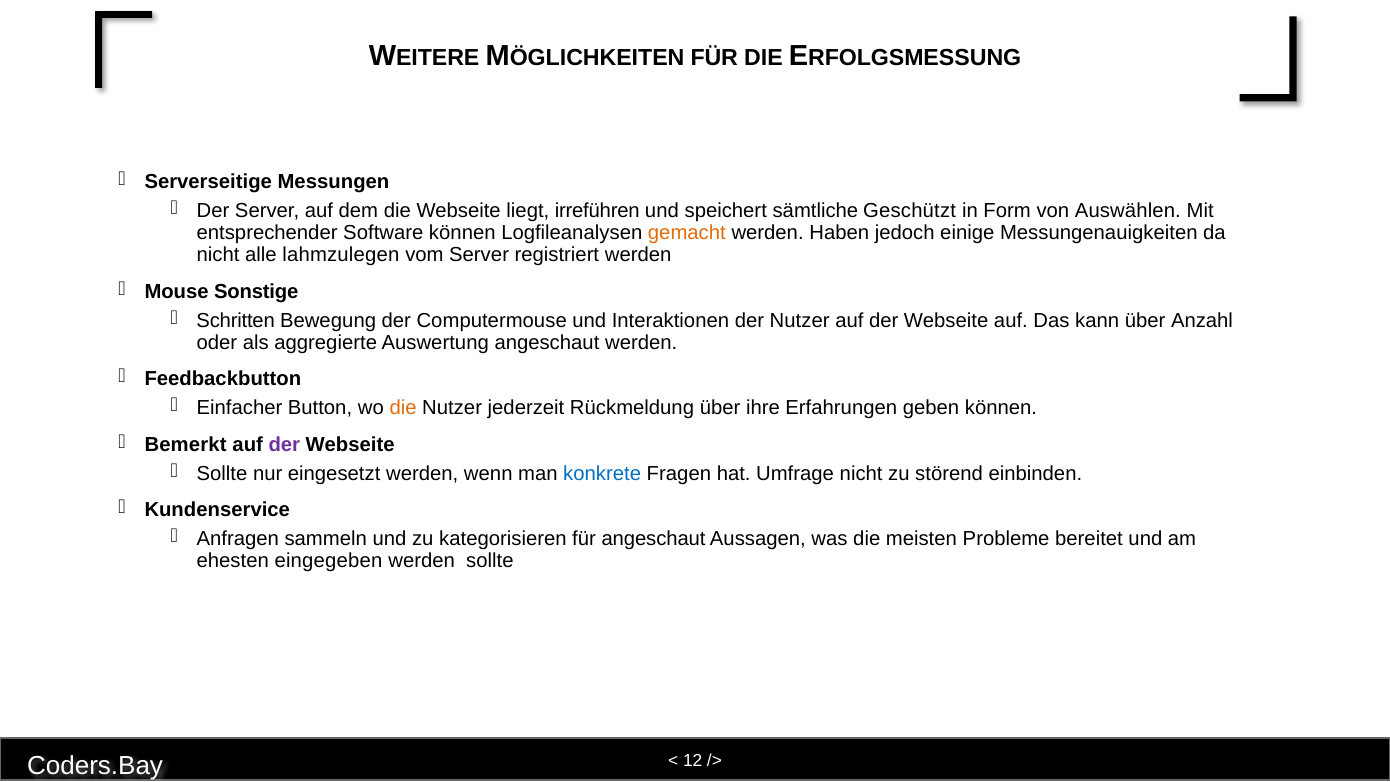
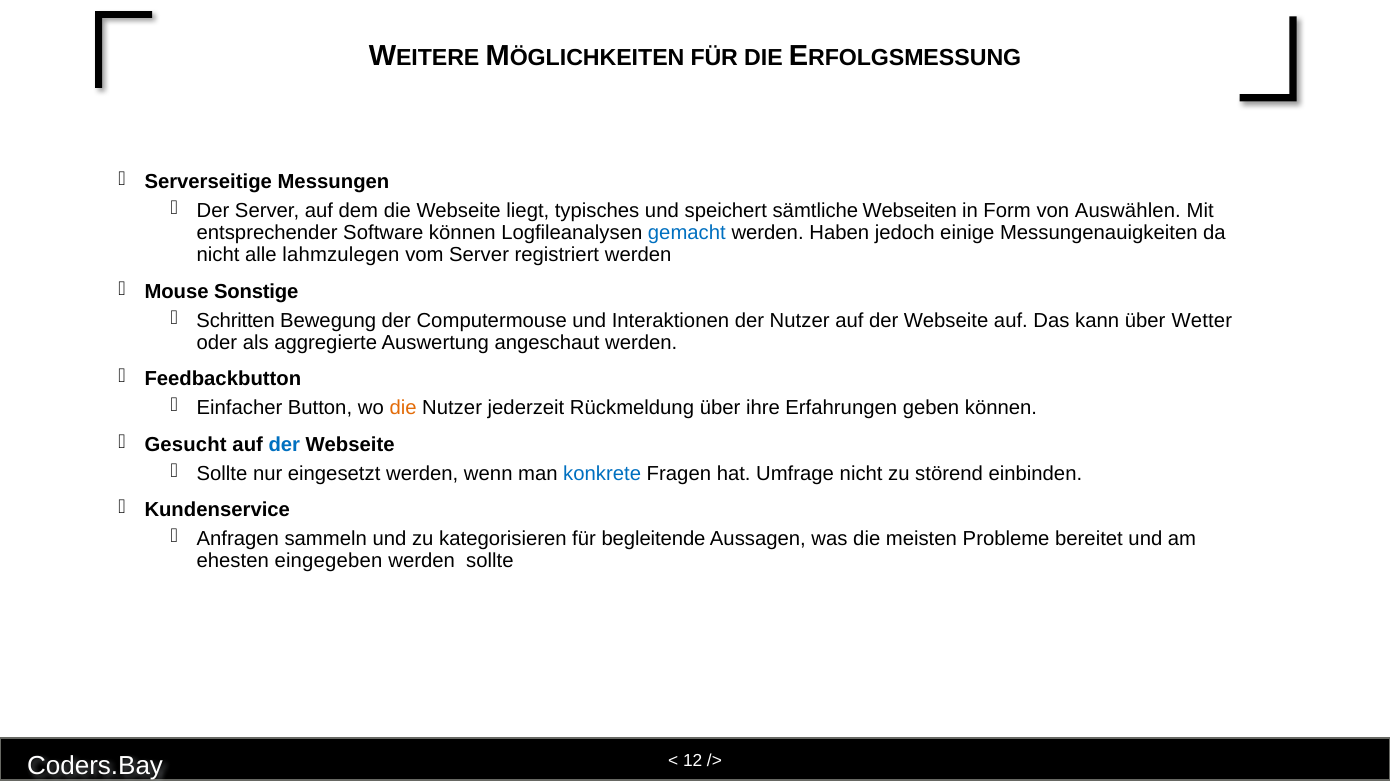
irreführen: irreführen -> typisches (597, 211)
Geschützt: Geschützt -> Webseiten (910, 211)
gemacht colour: orange -> blue (687, 233)
Anzahl: Anzahl -> Wetter (1202, 320)
Bemerkt: Bemerkt -> Gesucht (186, 444)
der colour: purple -> blue (284, 444)
für angeschaut: angeschaut -> begleitende (654, 539)
